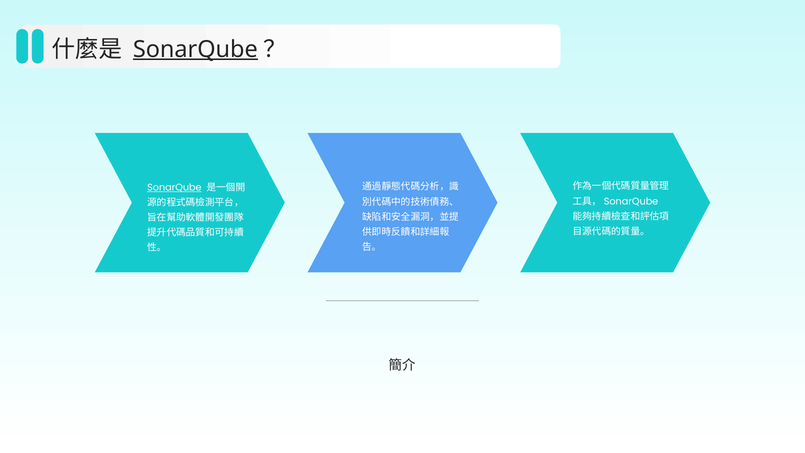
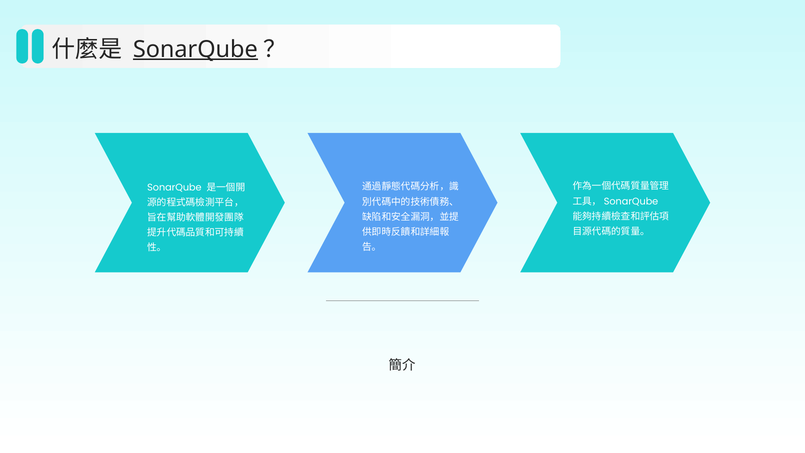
SonarQube underline: present -> none (174, 187)
